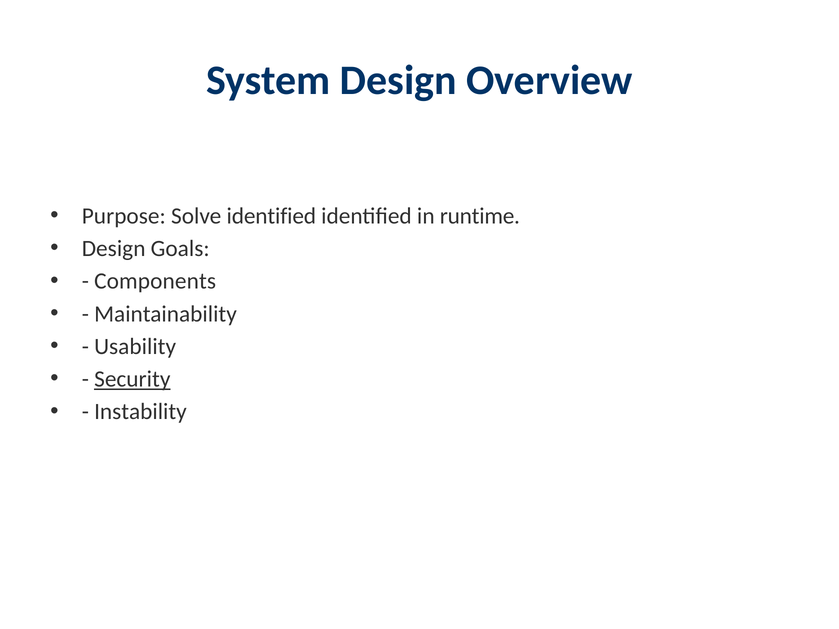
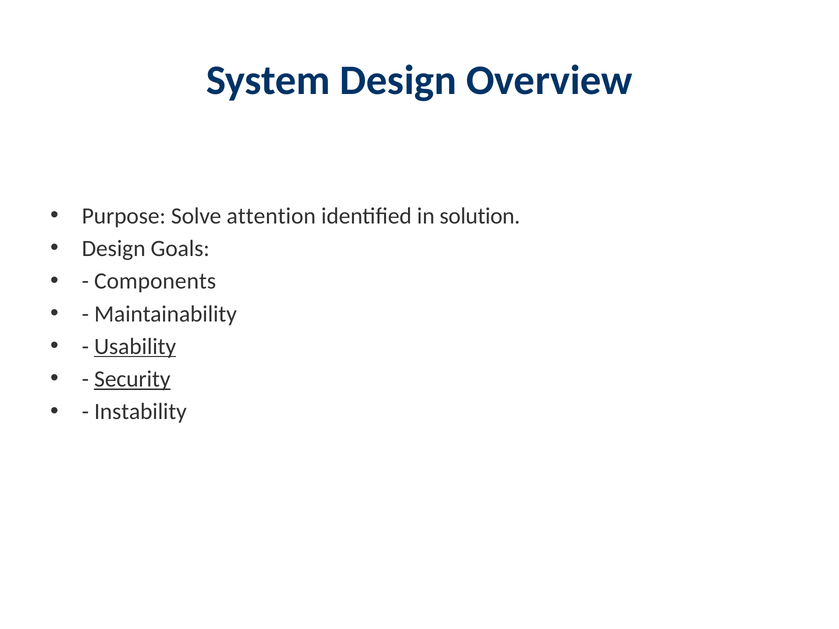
Solve identified: identified -> attention (271, 216)
runtime: runtime -> solution (480, 216)
Usability underline: none -> present (135, 347)
